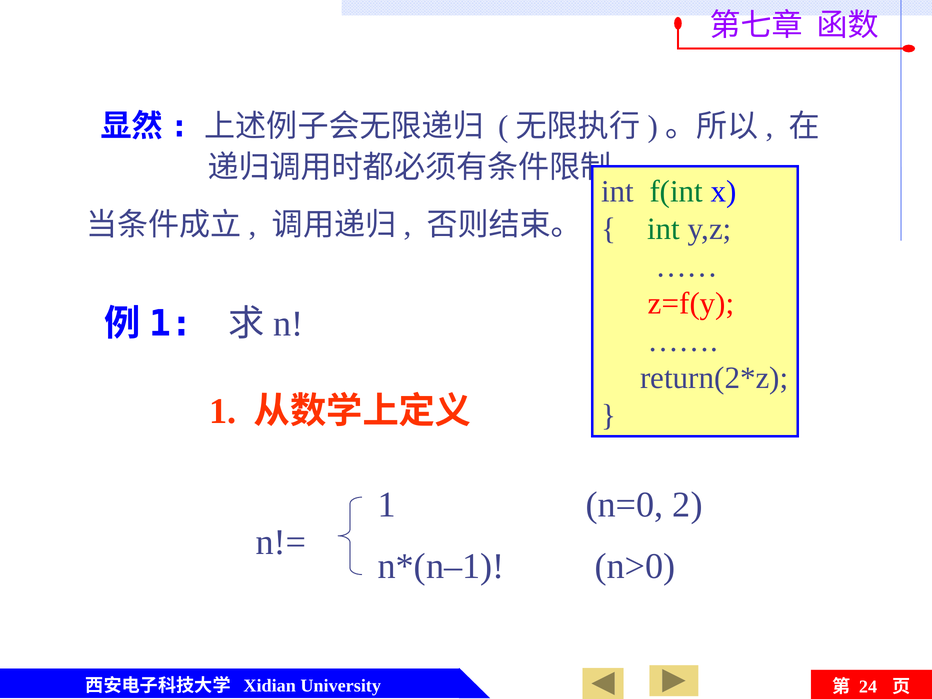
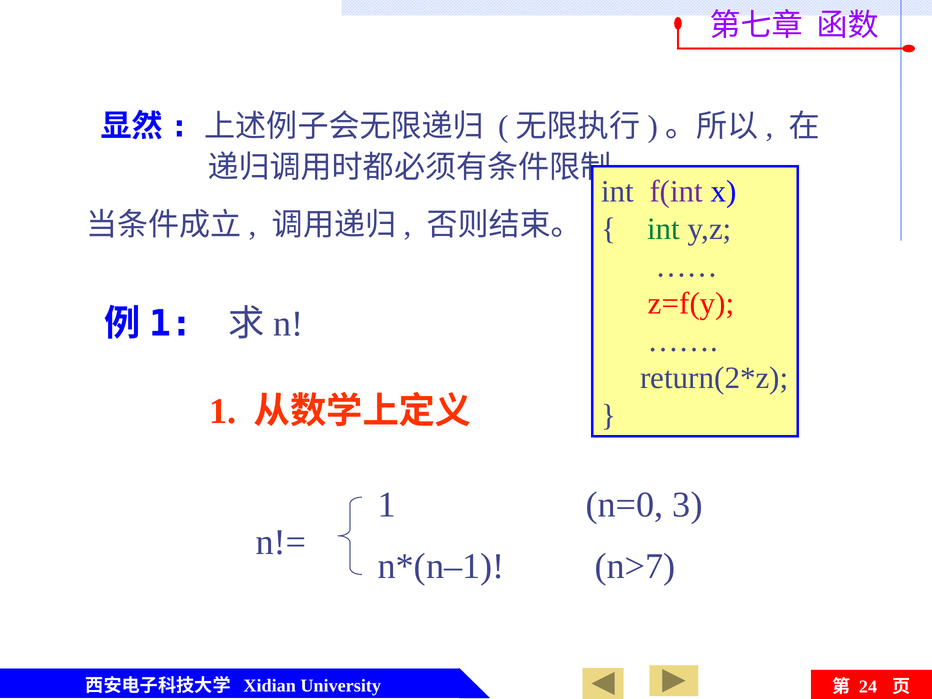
f(int colour: green -> purple (676, 192)
2: 2 -> 3 (688, 505)
n>0: n>0 -> n>7 (635, 566)
